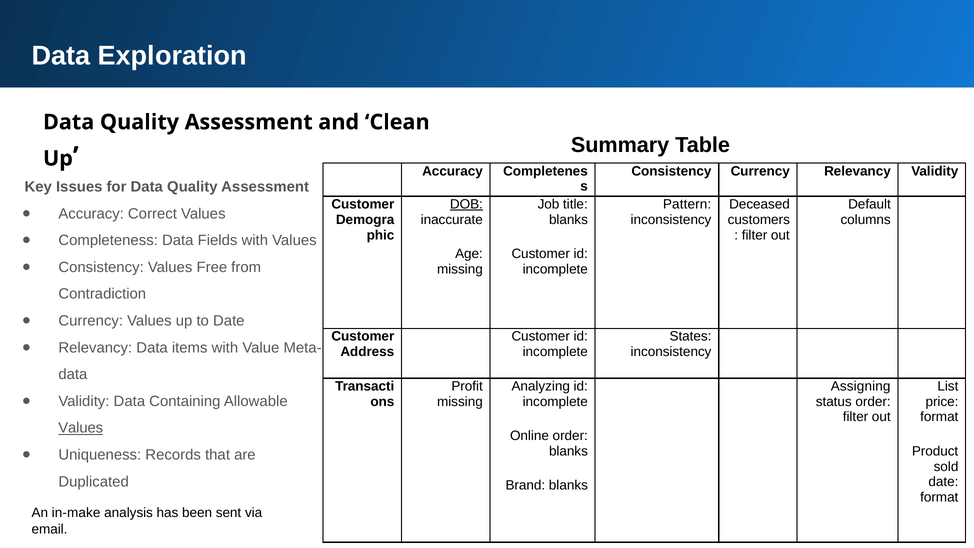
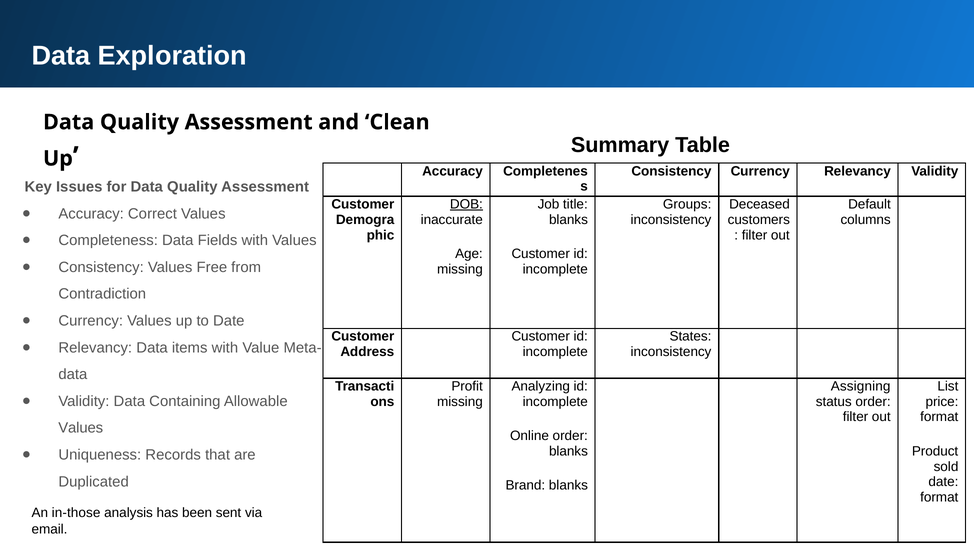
Pattern: Pattern -> Groups (687, 204)
Values underline: present -> none (81, 428)
in-make: in-make -> in-those (76, 513)
